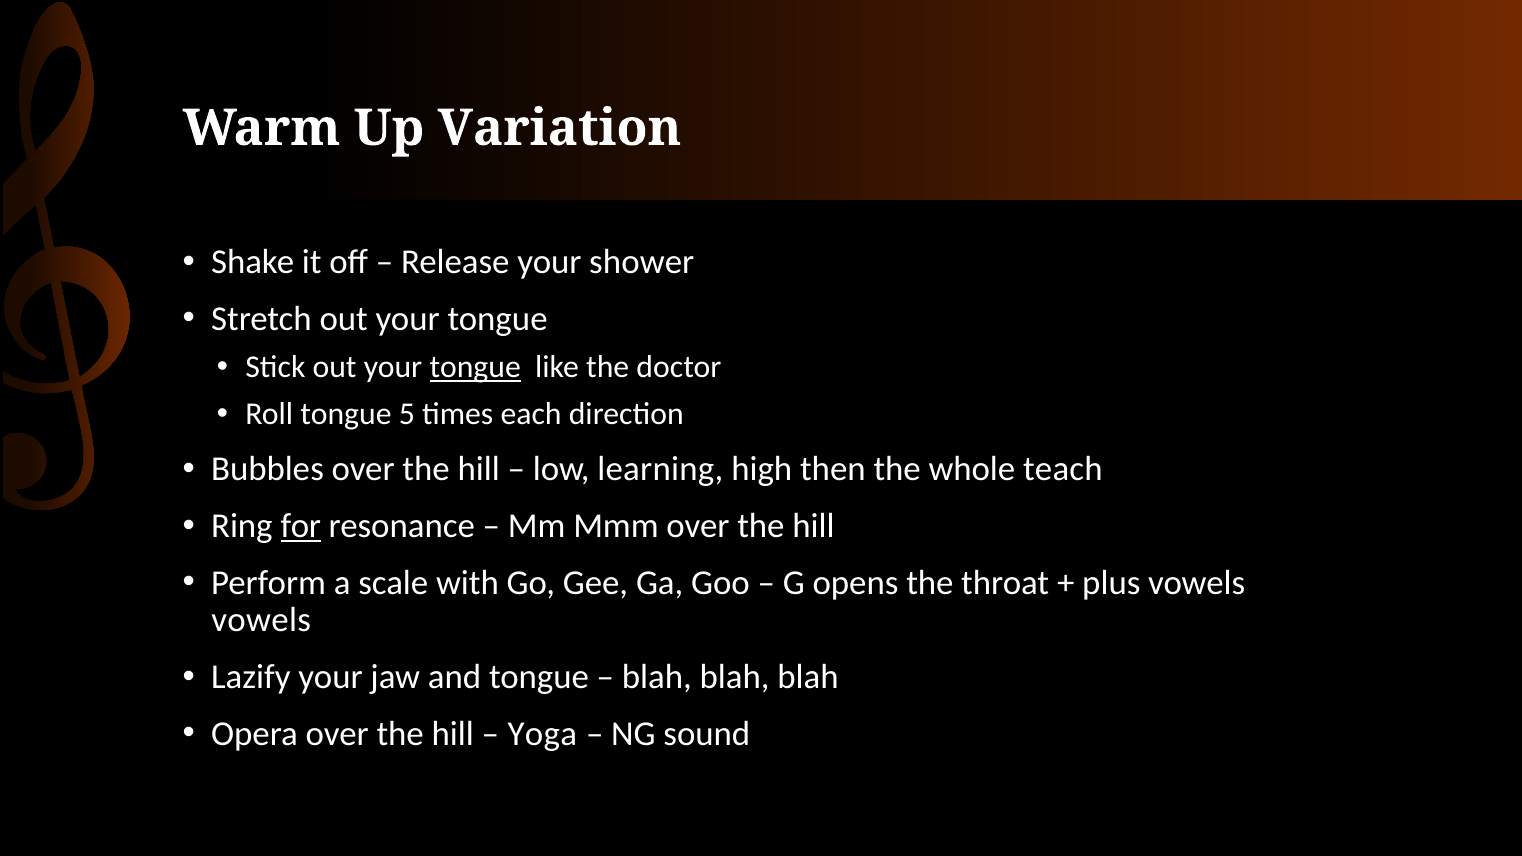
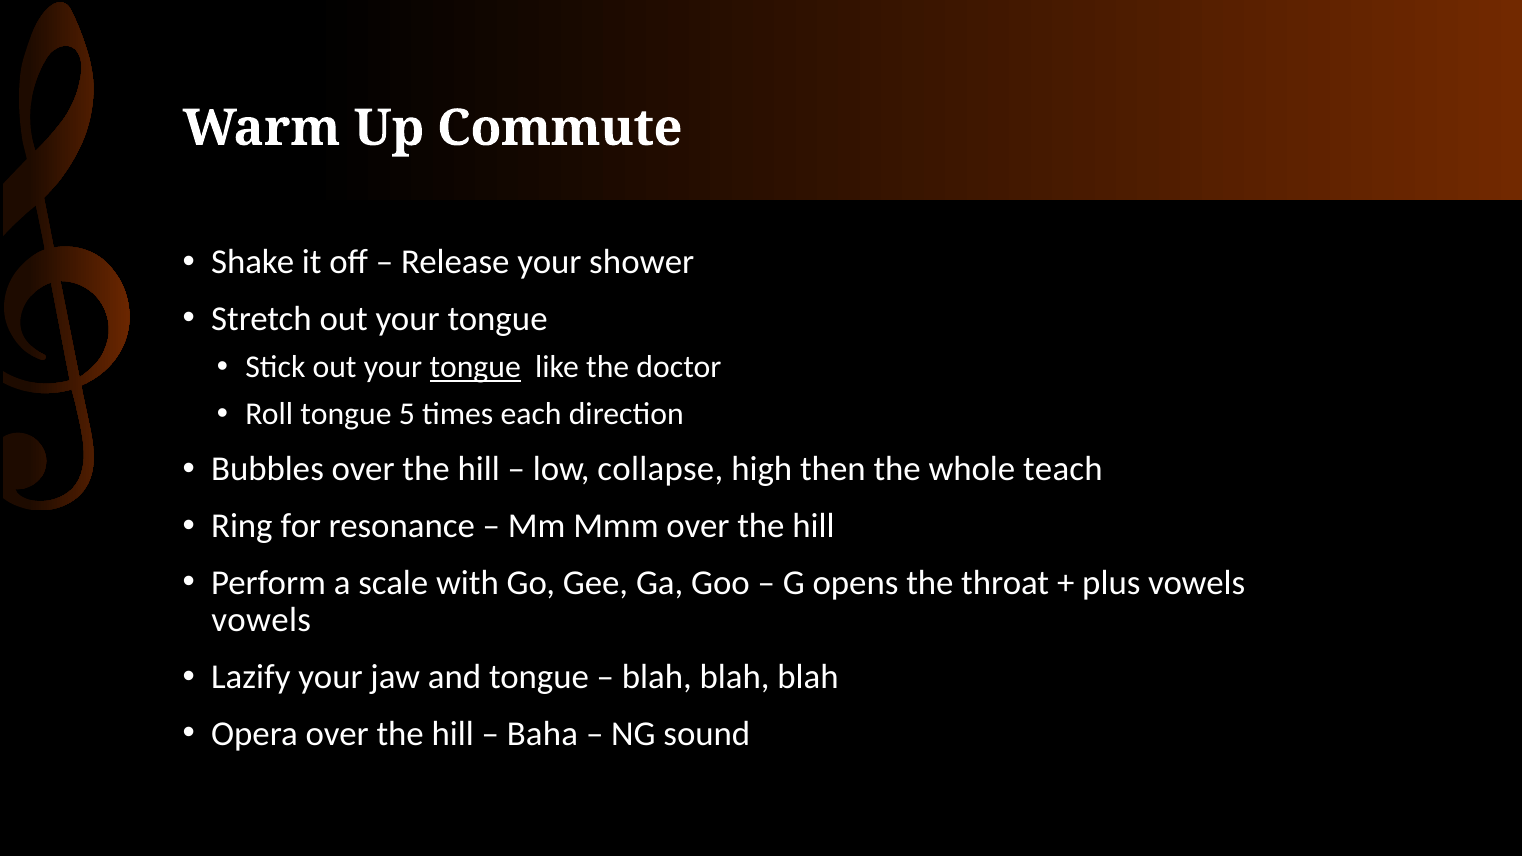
Variation: Variation -> Commute (560, 128)
learning: learning -> collapse (660, 469)
for underline: present -> none (301, 526)
Yoga: Yoga -> Baha (542, 734)
